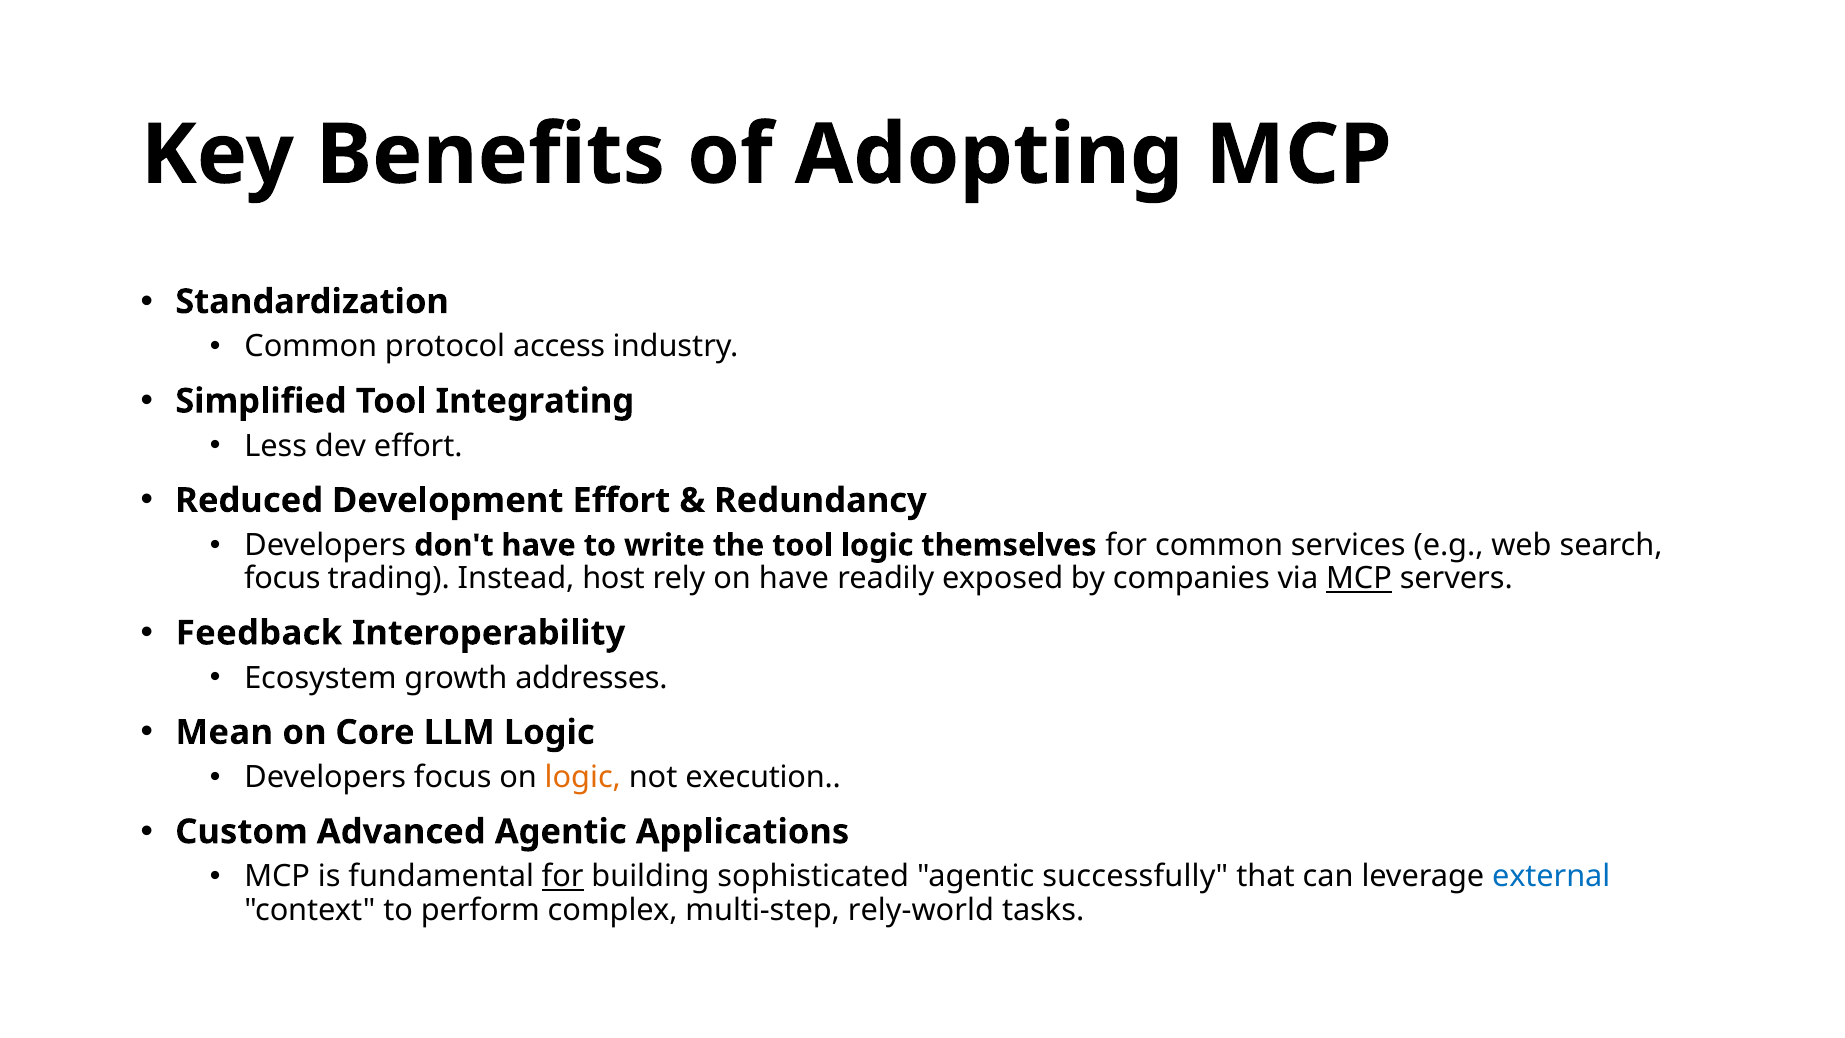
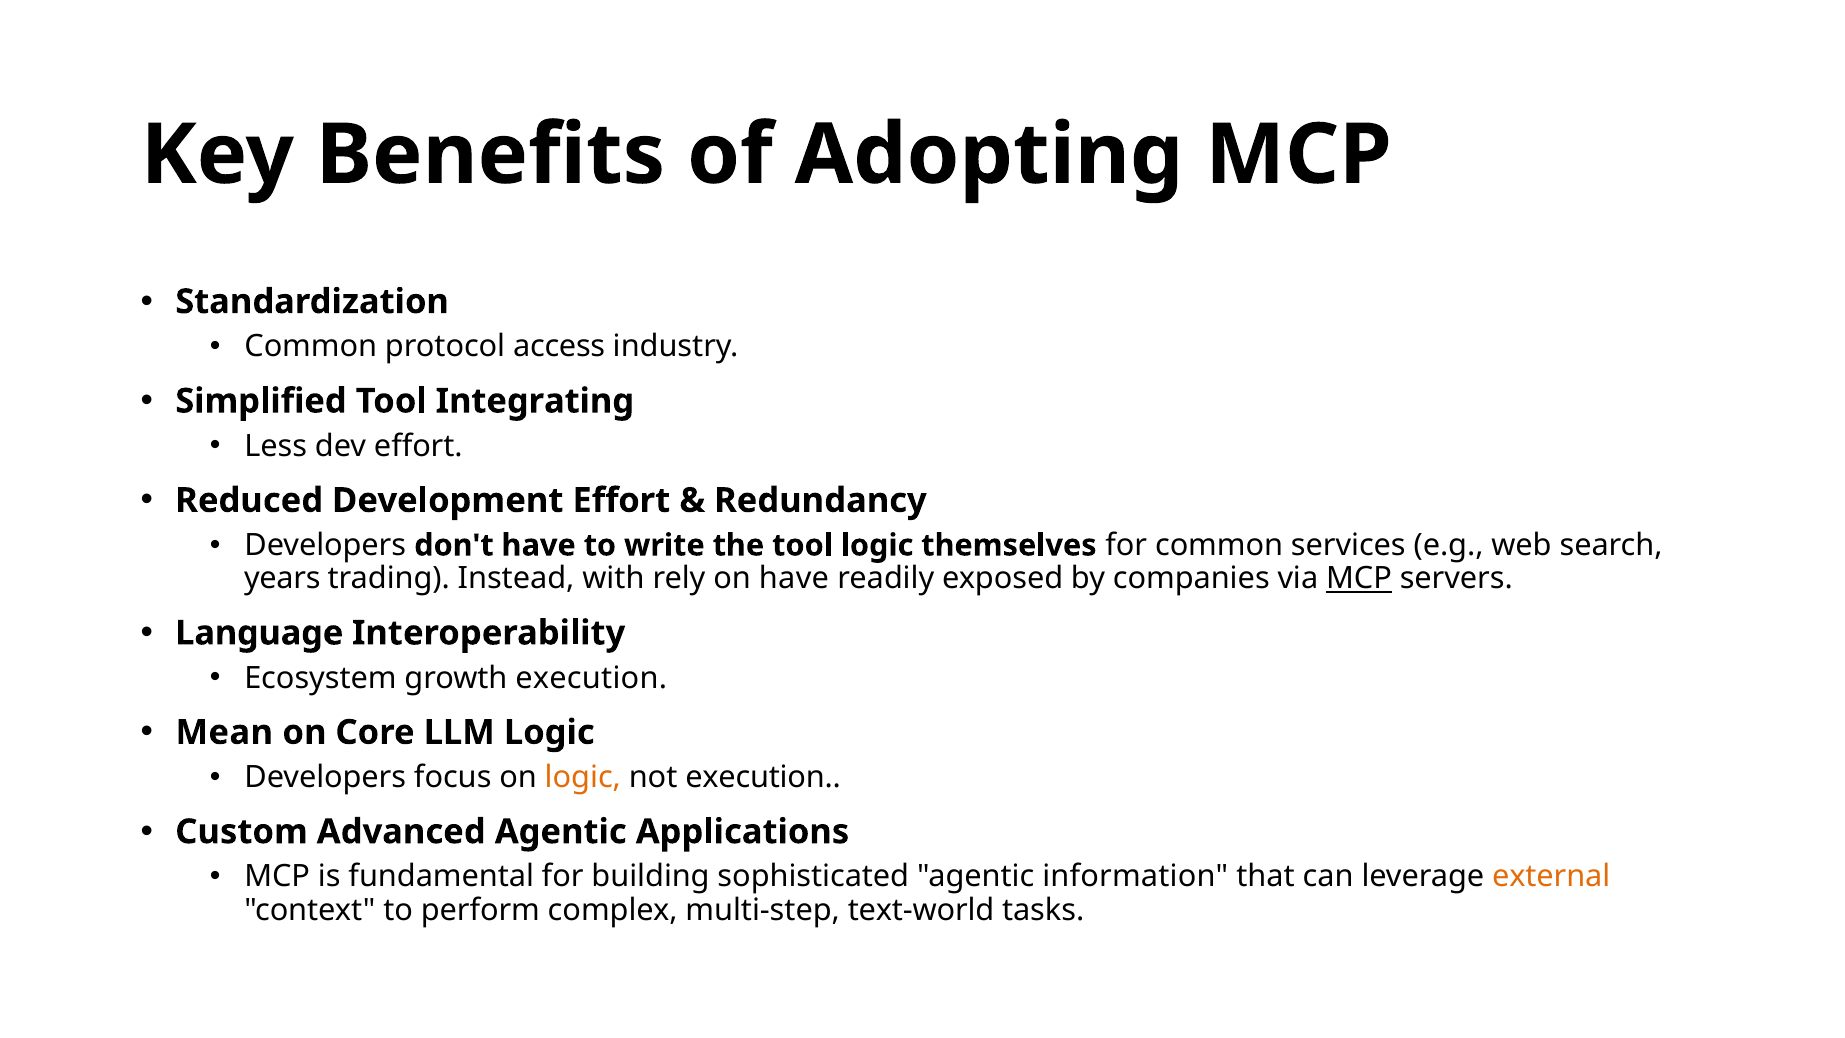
focus: focus -> years (282, 578)
host: host -> with (613, 578)
Feedback: Feedback -> Language (259, 633)
growth addresses: addresses -> execution (591, 678)
for underline: present -> none (563, 877)
successfully: successfully -> information (1135, 877)
external colour: blue -> orange (1551, 877)
rely-world: rely-world -> text-world (921, 910)
